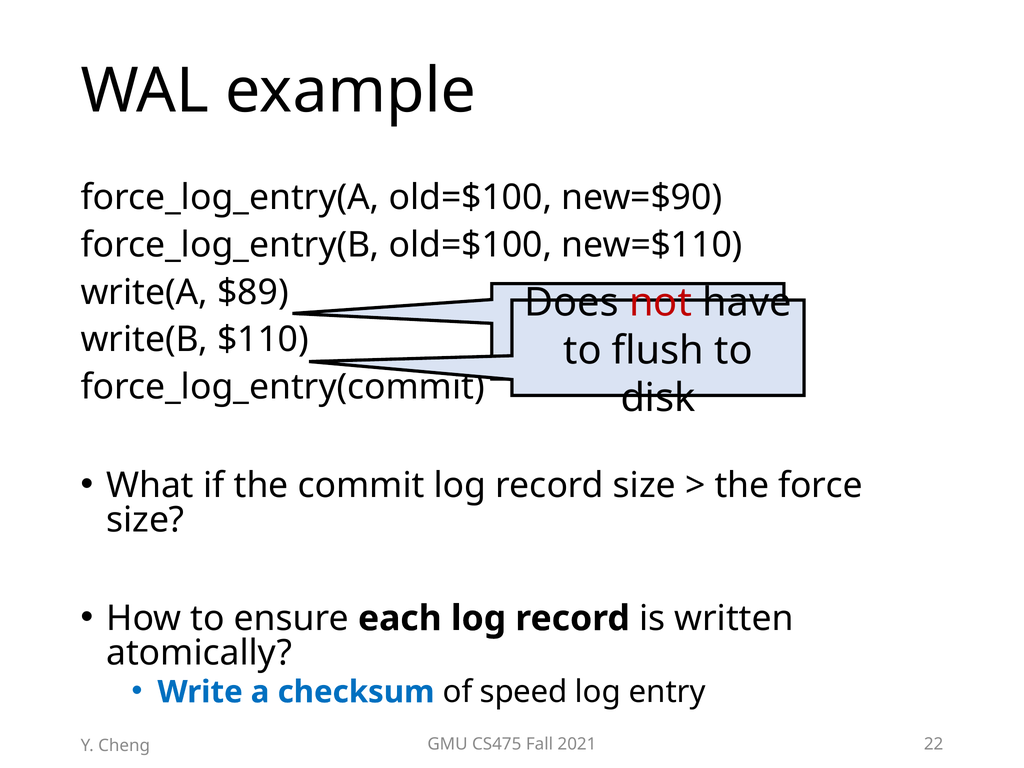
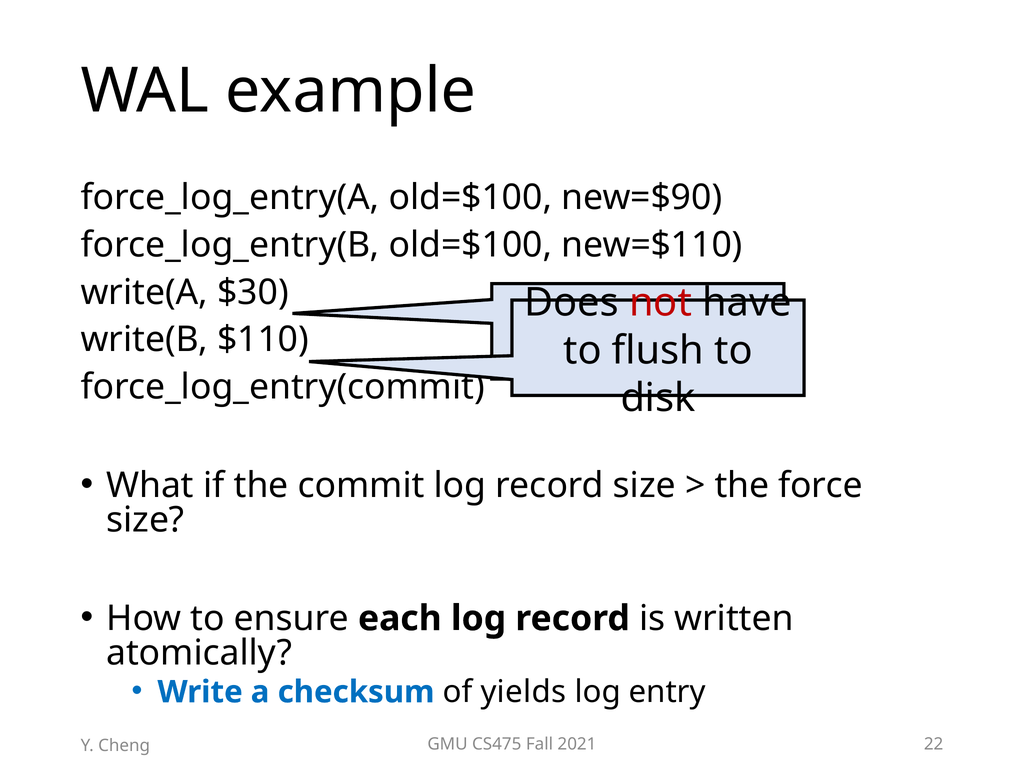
$89: $89 -> $30 (253, 292)
speed: speed -> yields (523, 692)
